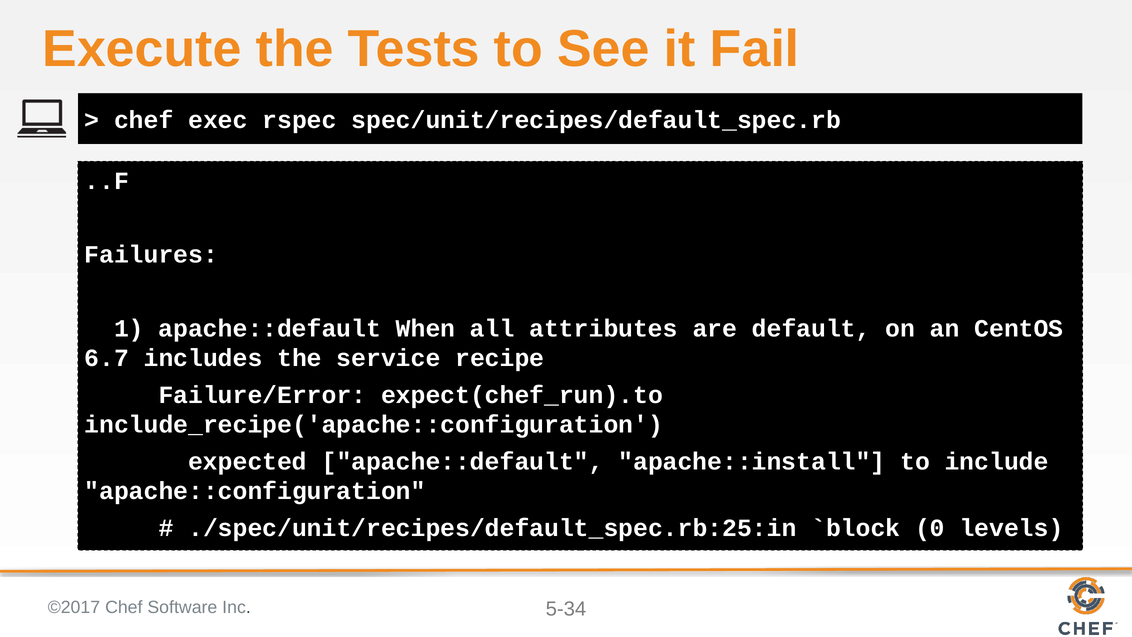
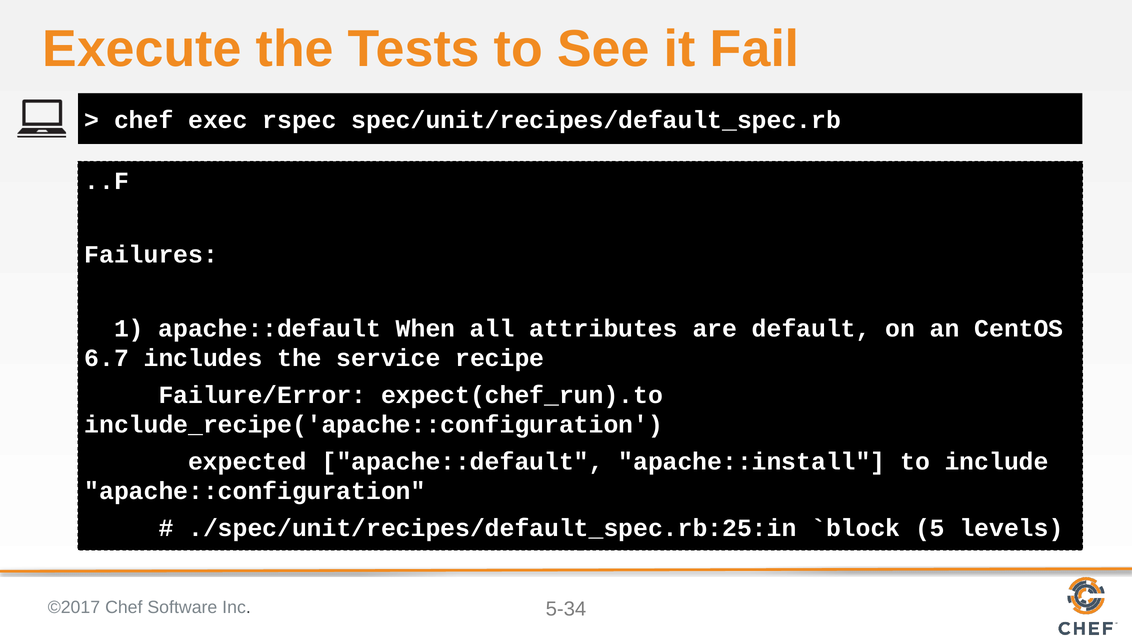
0: 0 -> 5 (930, 528)
